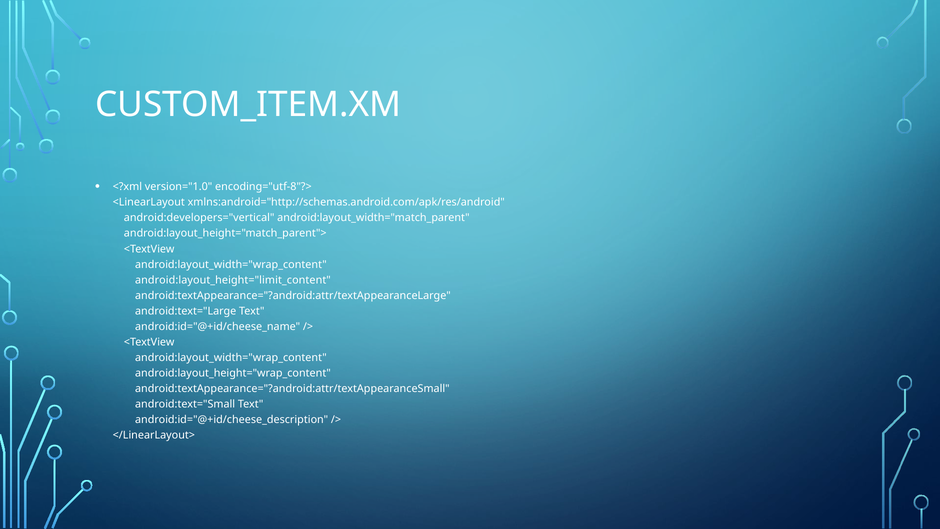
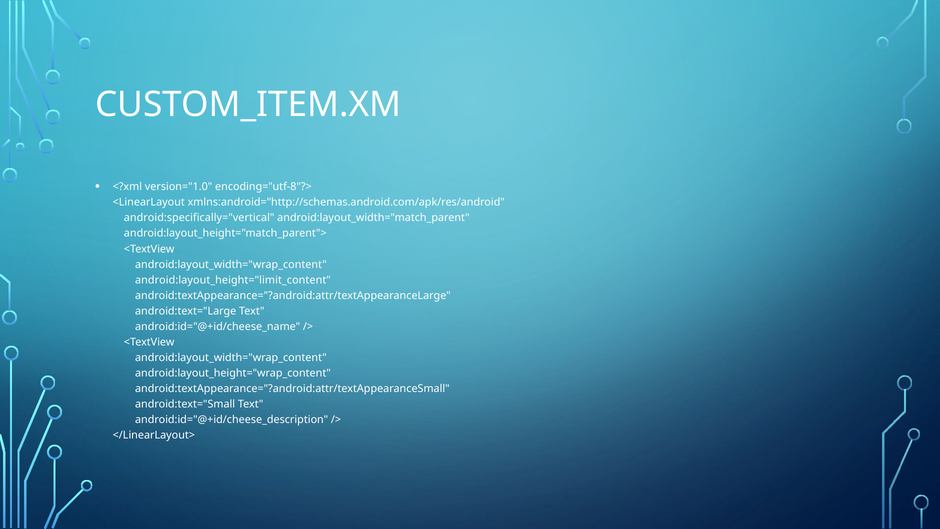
android:developers="vertical: android:developers="vertical -> android:specifically="vertical (199, 218)
